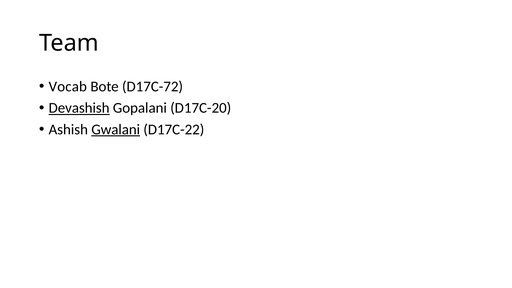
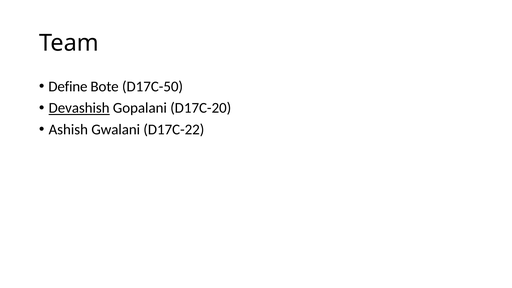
Vocab: Vocab -> Define (68, 87)
D17C-72: D17C-72 -> D17C-50 (153, 87)
Gwalani underline: present -> none (116, 130)
